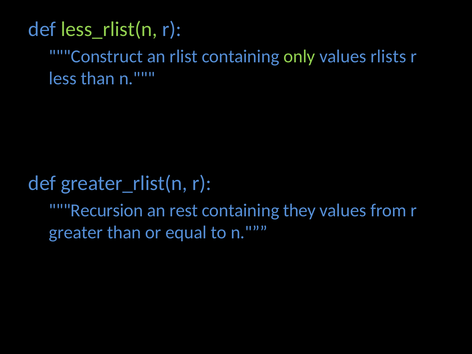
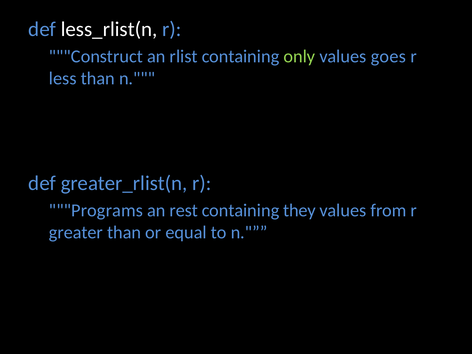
less_rlist(n colour: light green -> white (109, 29)
rlists: rlists -> goes (388, 56)
Recursion: Recursion -> Programs (96, 210)
